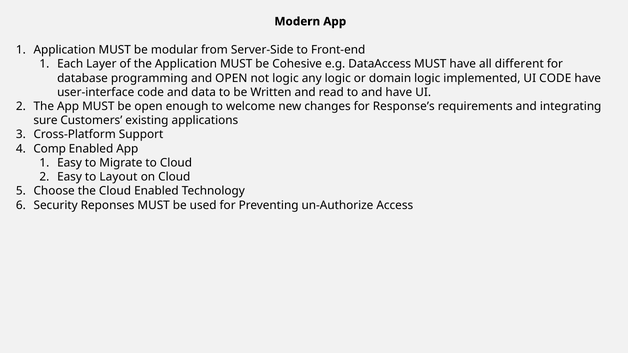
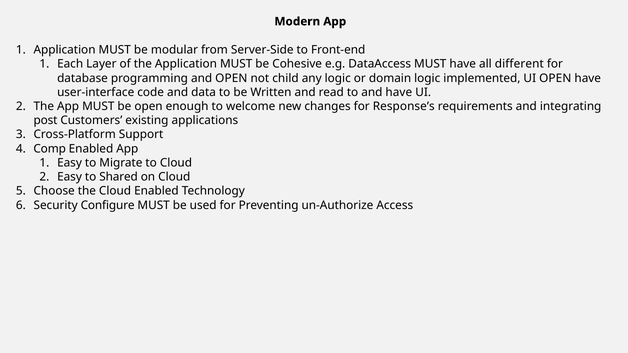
not logic: logic -> child (286, 78)
UI CODE: CODE -> OPEN (555, 78)
sure: sure -> post (46, 121)
Layout: Layout -> Shared (119, 177)
Reponses: Reponses -> Configure (108, 205)
